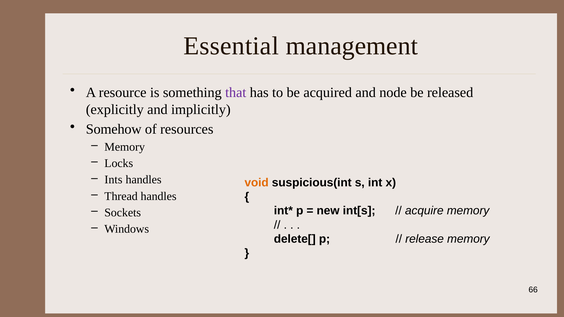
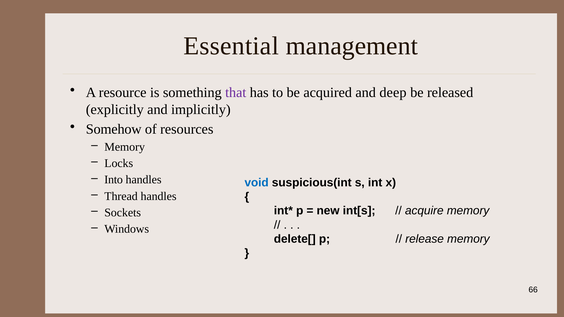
node: node -> deep (393, 93)
Ints: Ints -> Into (114, 180)
void colour: orange -> blue (257, 183)
